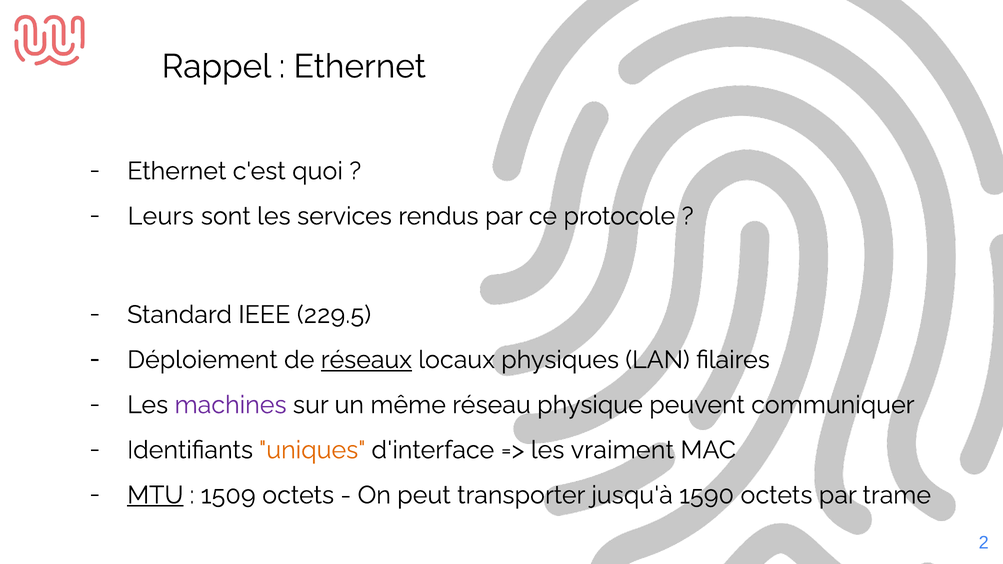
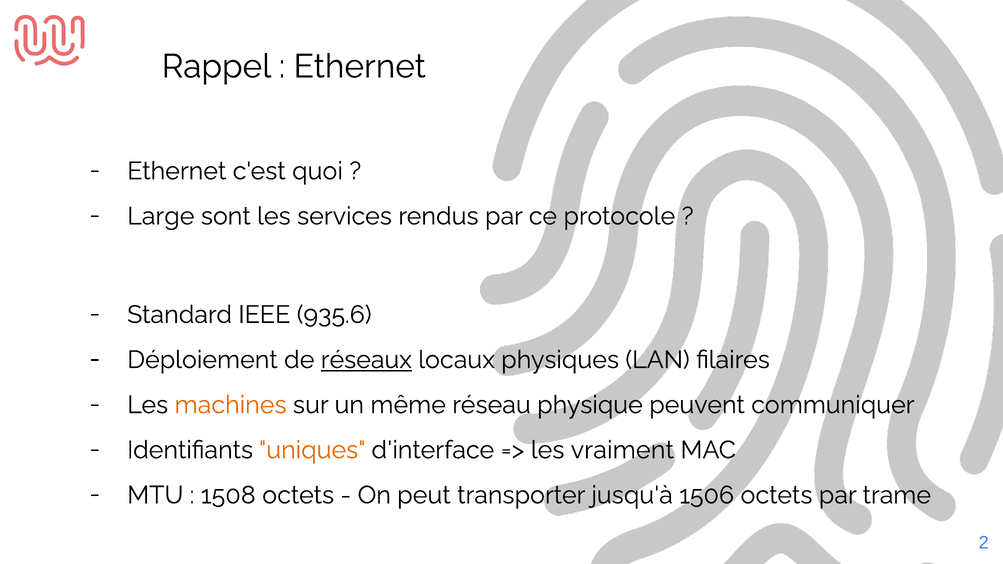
Leurs: Leurs -> Large (161, 216)
229.5: 229.5 -> 935.6 (334, 315)
machines colour: purple -> orange (231, 405)
MTU underline: present -> none (155, 495)
1509: 1509 -> 1508 (228, 495)
1590: 1590 -> 1506 (707, 495)
